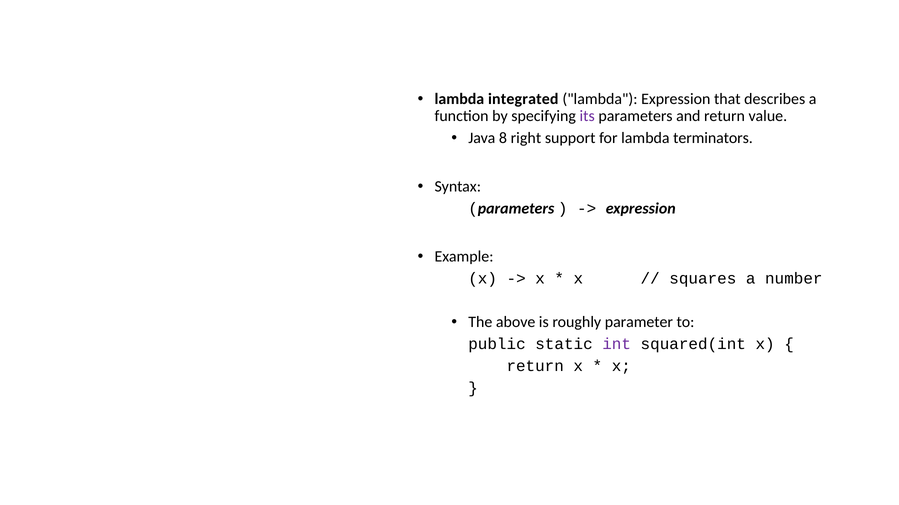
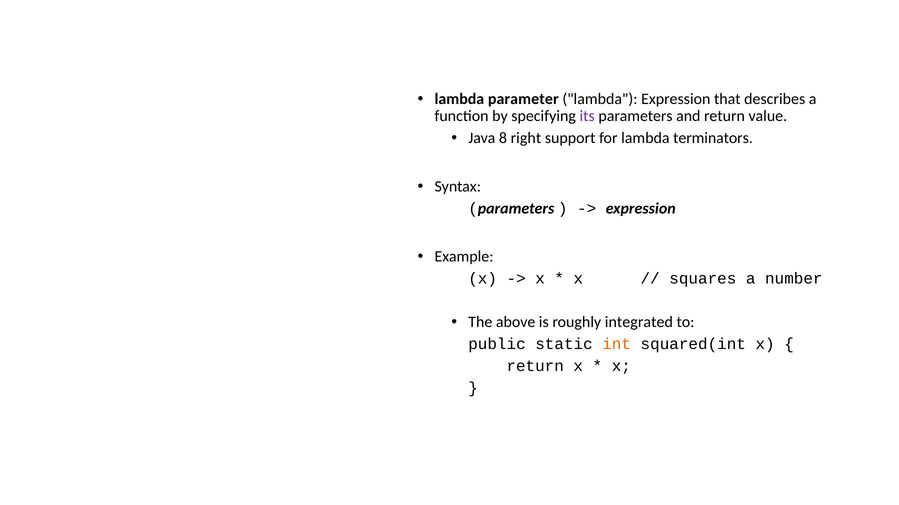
integrated: integrated -> parameter (523, 99)
parameter: parameter -> integrated (639, 323)
int colour: purple -> orange (617, 345)
